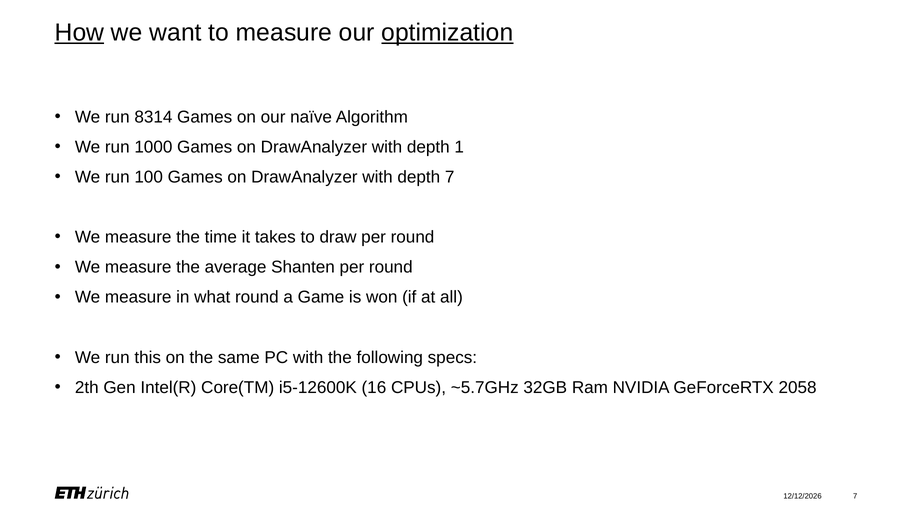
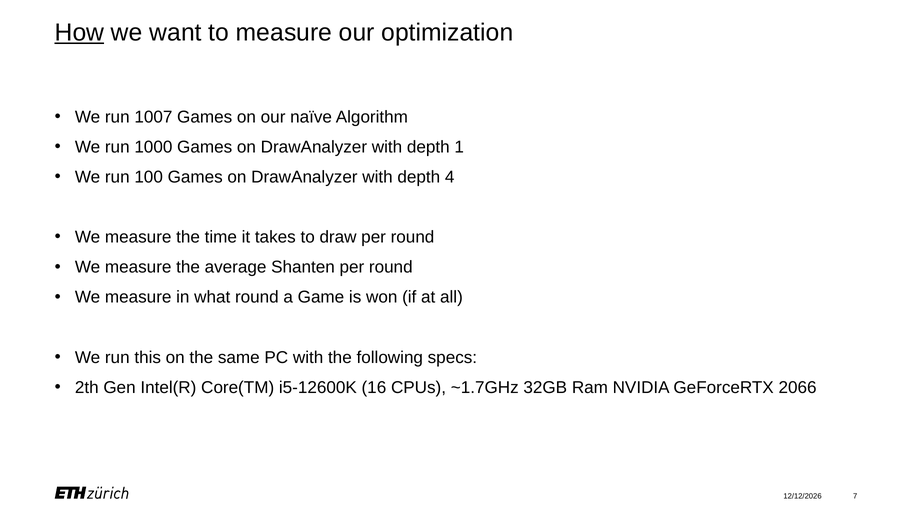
optimization underline: present -> none (447, 33)
8314: 8314 -> 1007 (153, 117)
depth 7: 7 -> 4 (450, 177)
~5.7GHz: ~5.7GHz -> ~1.7GHz (485, 387)
2058: 2058 -> 2066 (798, 387)
